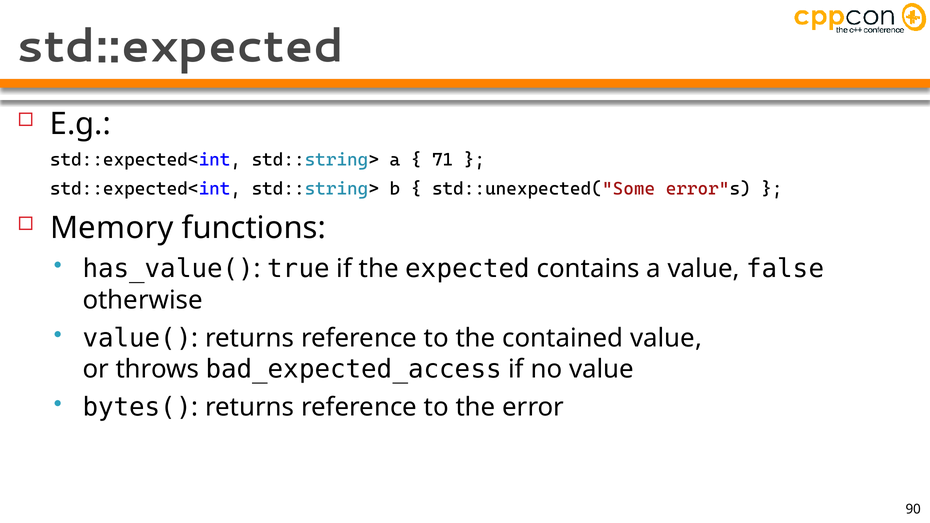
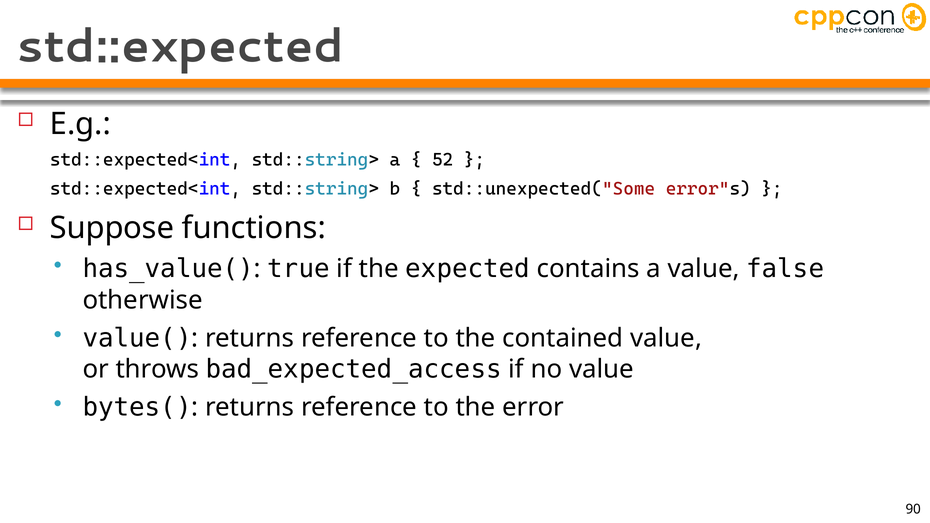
71: 71 -> 52 (443, 160)
Memory: Memory -> Suppose (112, 228)
